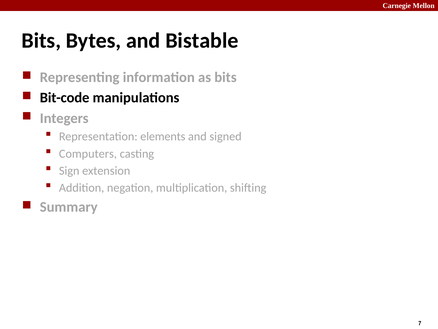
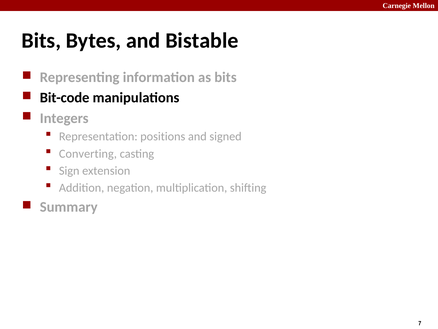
elements: elements -> positions (163, 136)
Computers: Computers -> Converting (88, 153)
